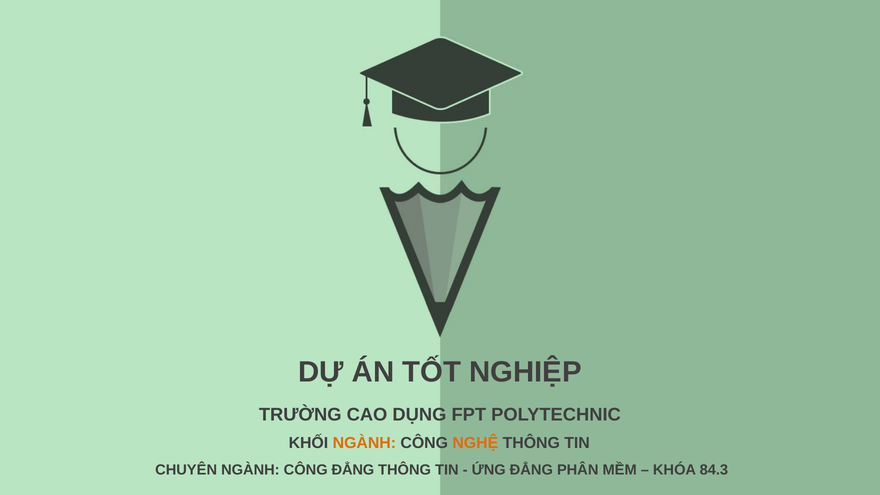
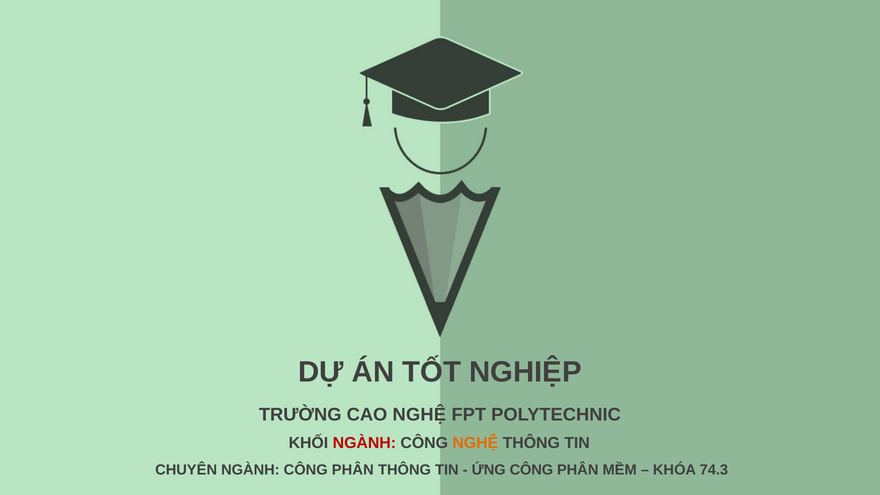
CAO DỤNG: DỤNG -> NGHỆ (419, 415)
NGÀNH colour: orange -> red (364, 443)
NGÀNH CÔNG ĐẲNG: ĐẲNG -> PHÂN (353, 470)
ỨNG ĐẲNG: ĐẲNG -> CÔNG (531, 470)
84.3: 84.3 -> 74.3 (714, 470)
